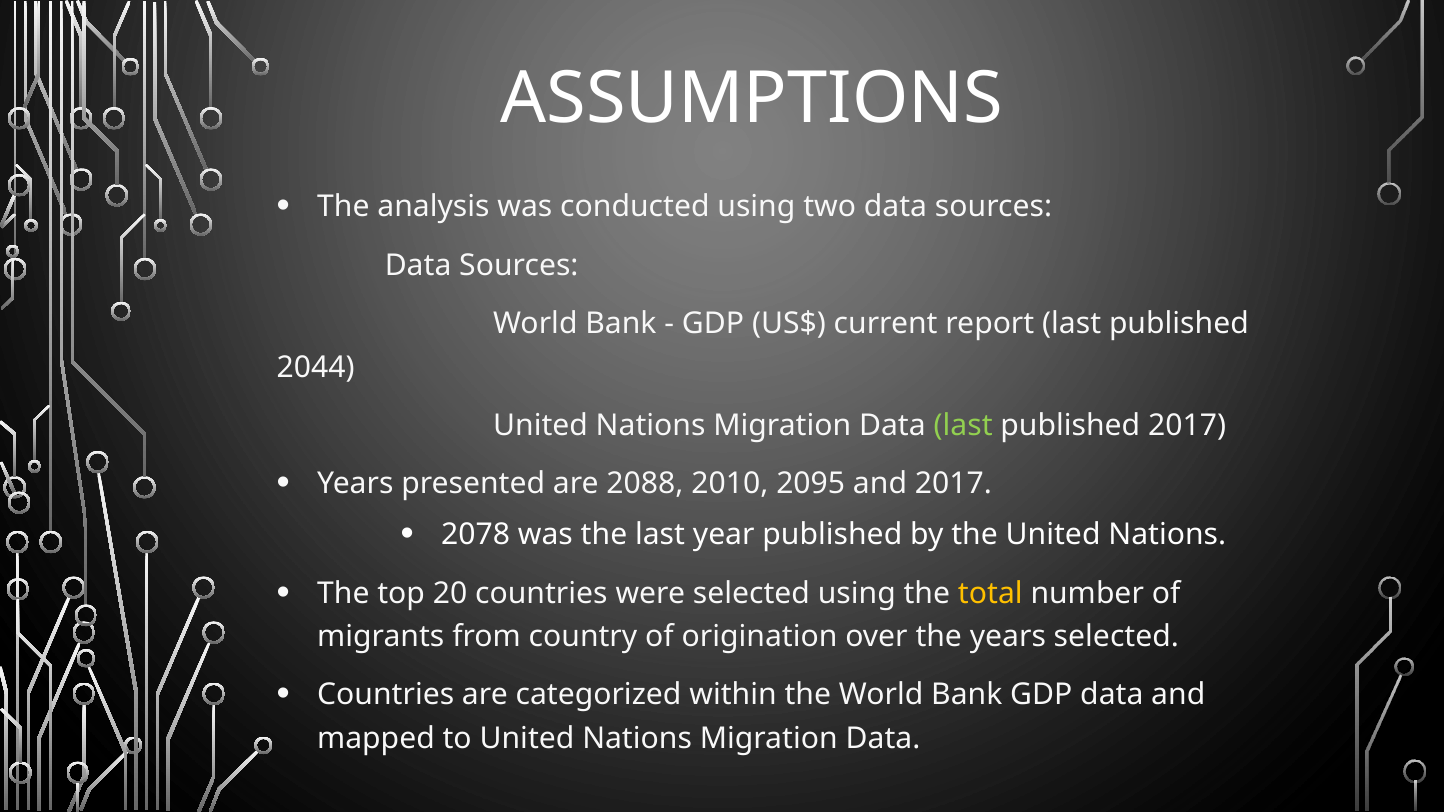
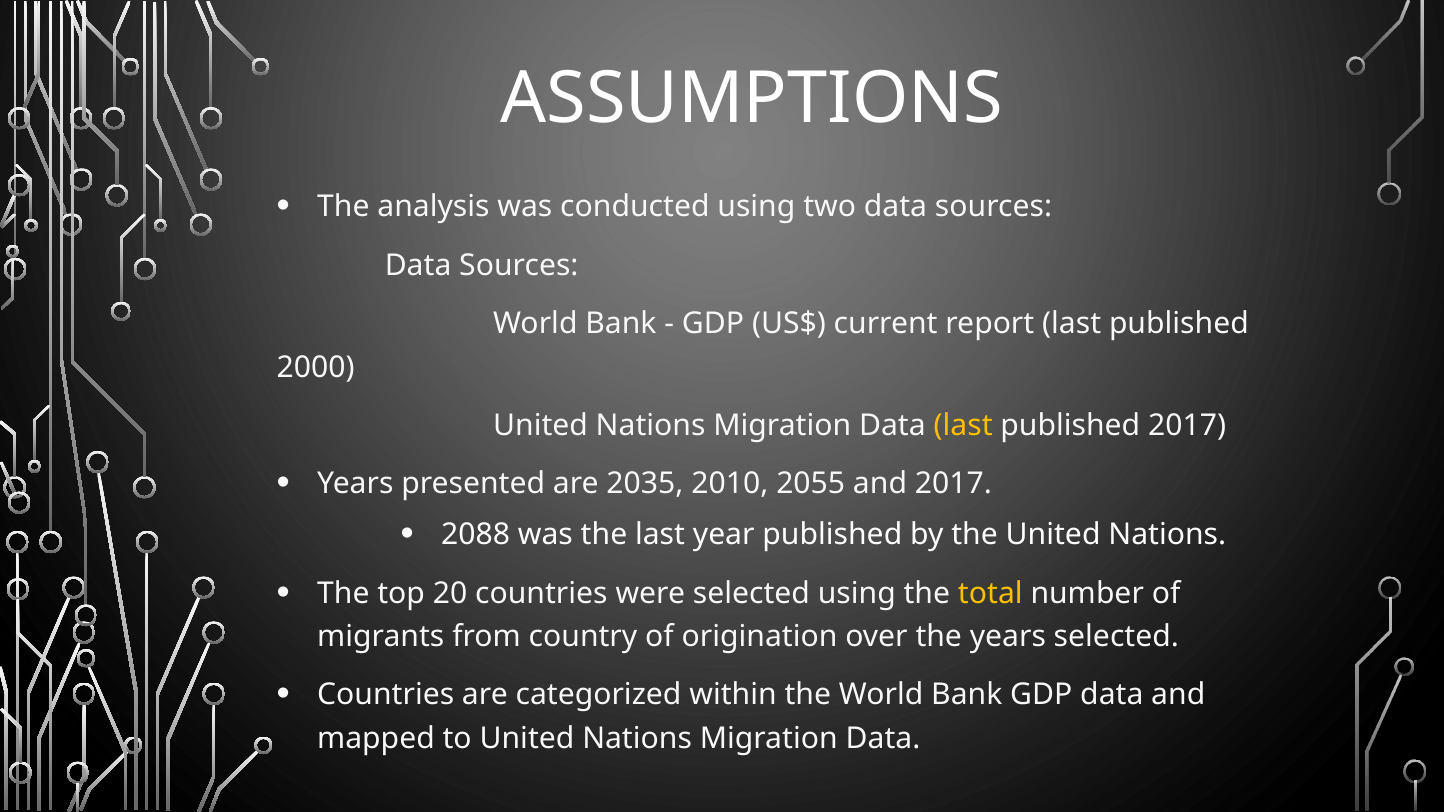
2044: 2044 -> 2000 (316, 367)
last colour: light green -> yellow (963, 426)
2088: 2088 -> 2035 (645, 484)
2095: 2095 -> 2055 (811, 484)
2078: 2078 -> 2088 (476, 535)
